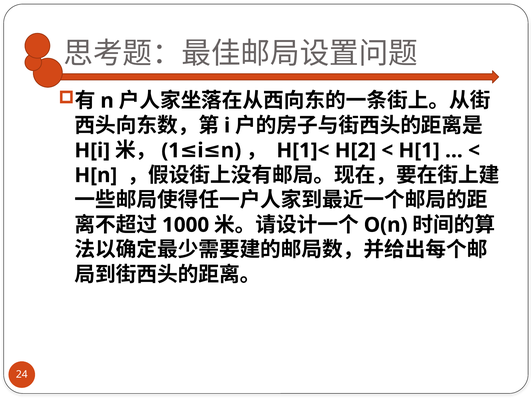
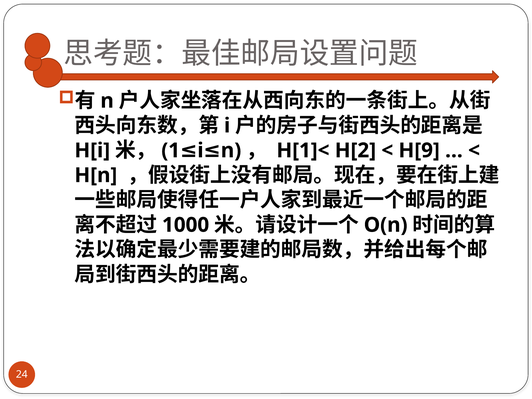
H[1: H[1 -> H[9 (419, 150)
